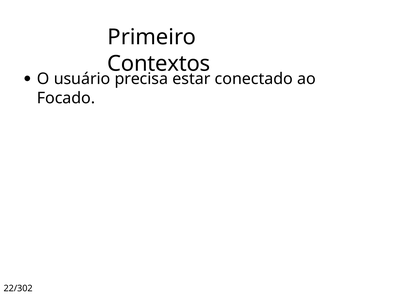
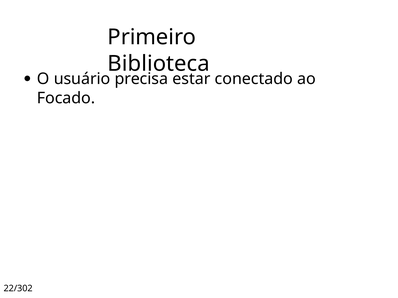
Contextos: Contextos -> Biblioteca (159, 64)
